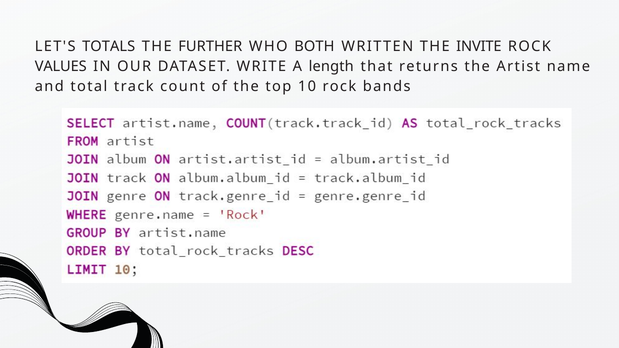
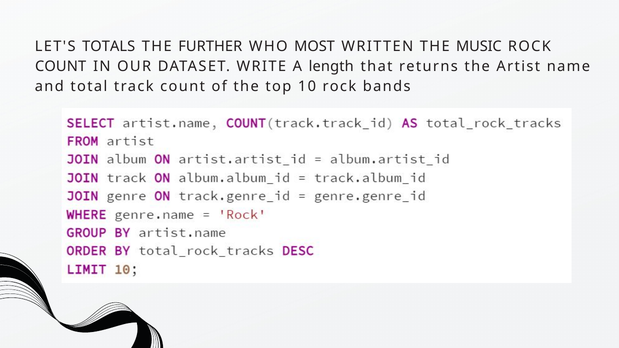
BOTH: BOTH -> MOST (315, 46)
INVITE: INVITE -> MUSIC (479, 46)
VALUES: VALUES -> COUNT (61, 67)
